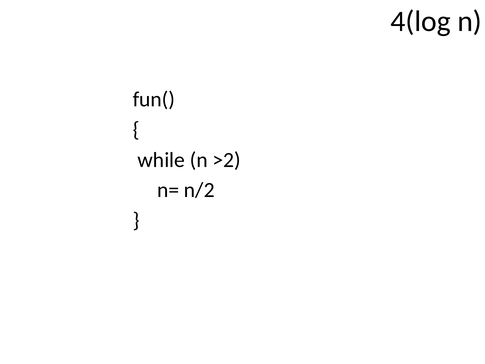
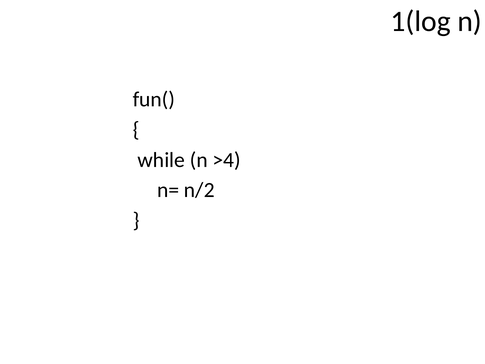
4(log: 4(log -> 1(log (421, 21)
>2: >2 -> >4 (227, 160)
